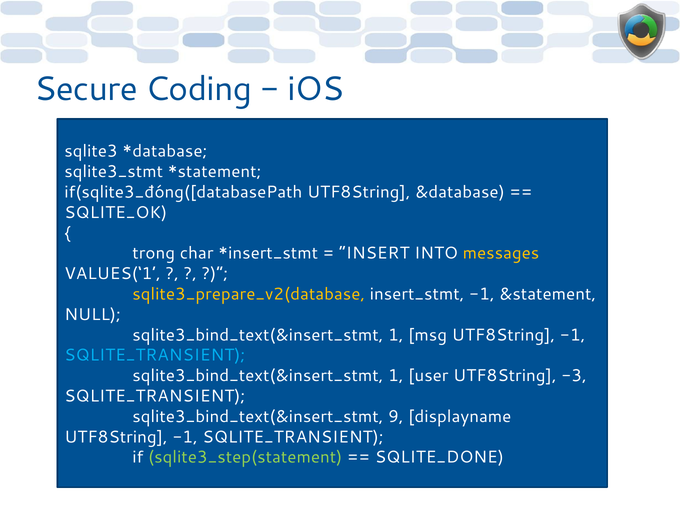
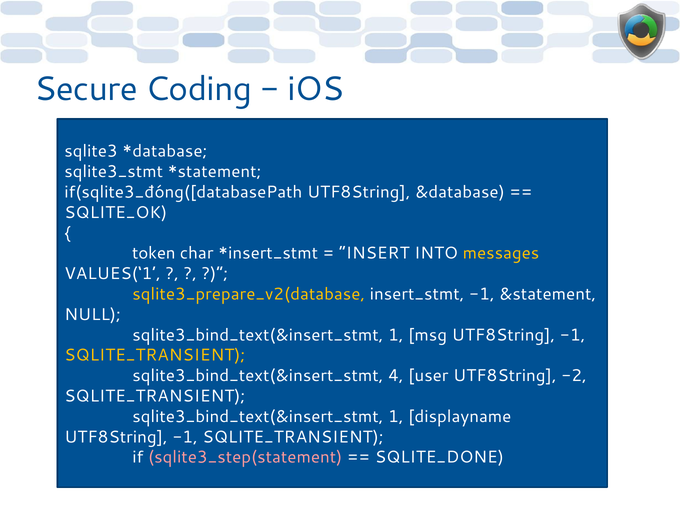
trong: trong -> token (154, 253)
SQLITE_TRANSIENT colour: light blue -> yellow (155, 355)
1: 1 -> 4 (396, 376)
-3: -3 -> -2 (574, 376)
9: 9 -> 1 (396, 417)
sqlite3_step(statement colour: light green -> pink (245, 457)
